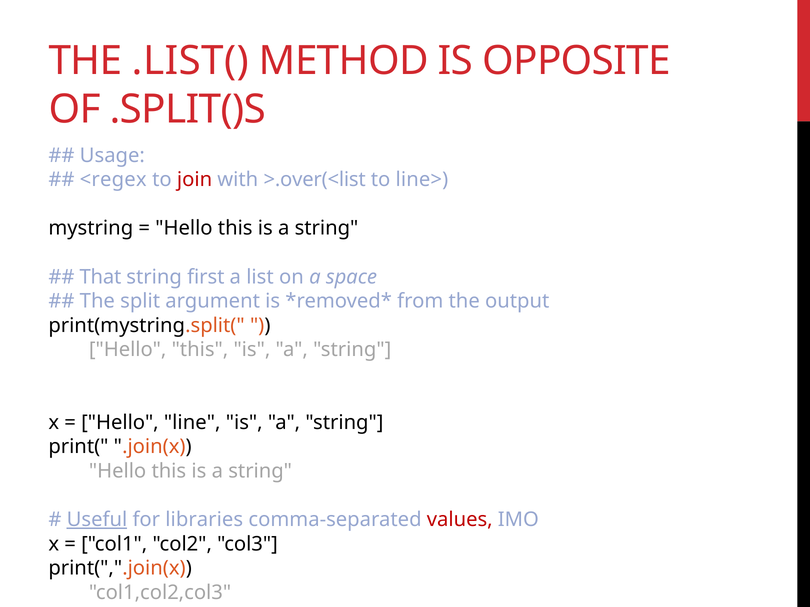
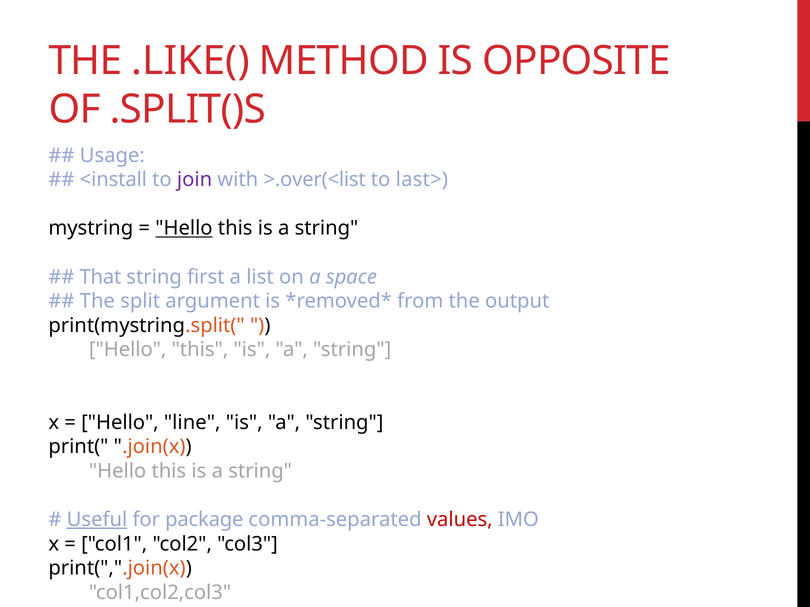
.LIST(: .LIST( -> .LIKE( (191, 61)
<regex: <regex -> <install (113, 180)
join colour: red -> purple (195, 180)
line>: line> -> last> (422, 180)
Hello underline: none -> present (184, 228)
libraries: libraries -> package (204, 520)
